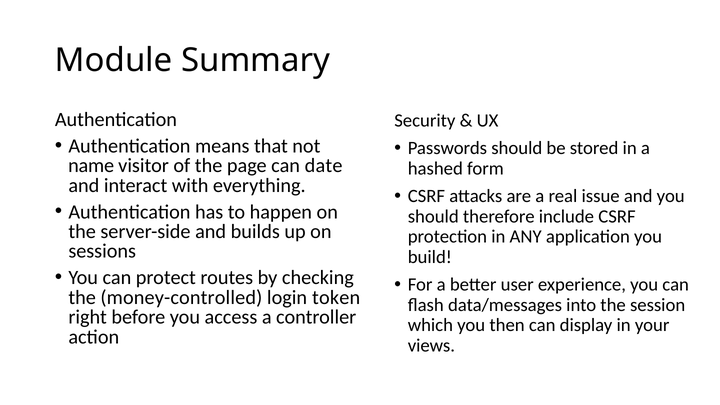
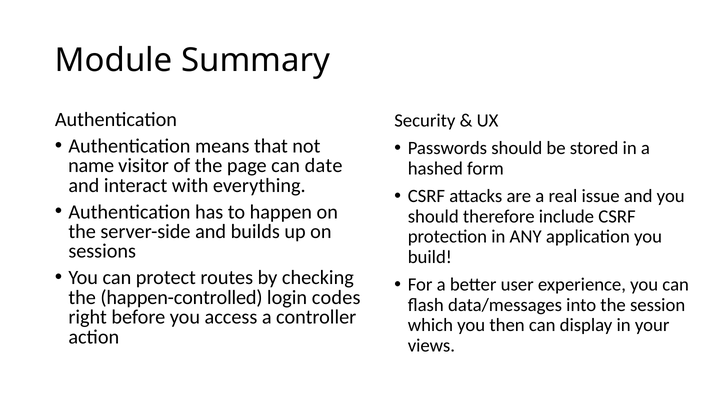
money-controlled: money-controlled -> happen-controlled (182, 297)
token: token -> codes (336, 297)
